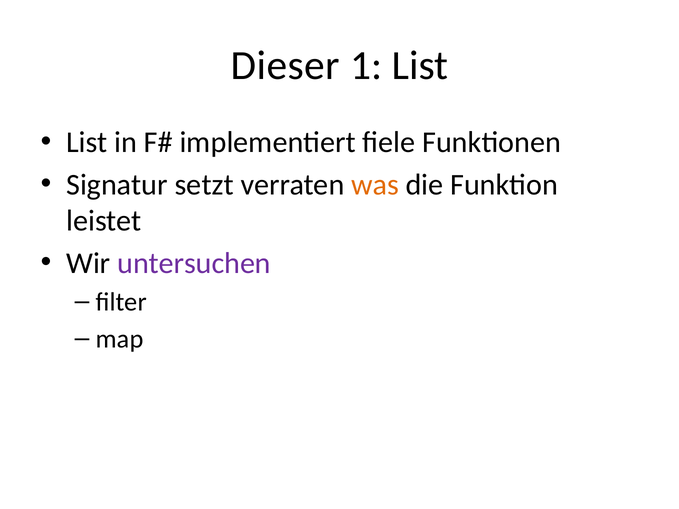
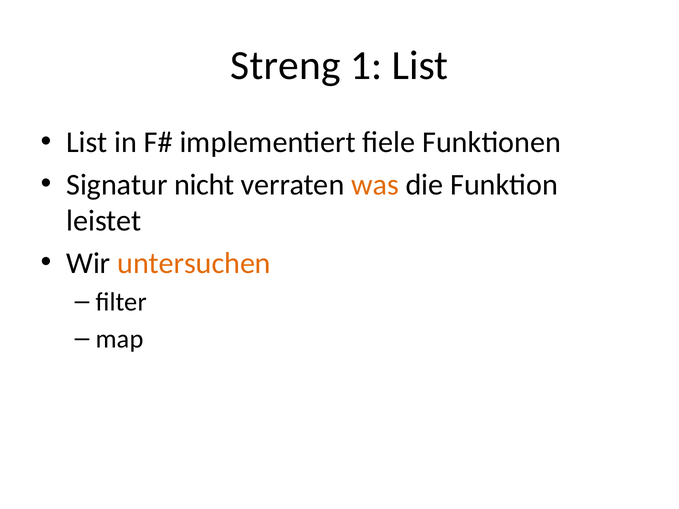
Dieser: Dieser -> Streng (285, 66)
setzt: setzt -> nicht (204, 185)
untersuchen colour: purple -> orange (194, 263)
